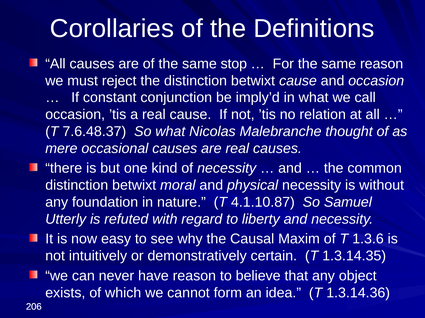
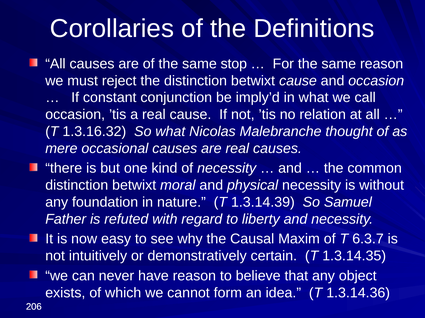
7.6.48.37: 7.6.48.37 -> 1.3.16.32 (94, 132)
4.1.10.87: 4.1.10.87 -> 1.3.14.39 (263, 203)
Utterly: Utterly -> Father (66, 220)
1.3.6: 1.3.6 -> 6.3.7 (368, 240)
